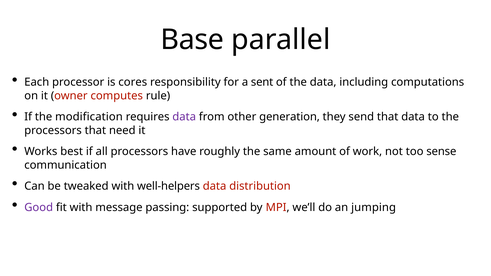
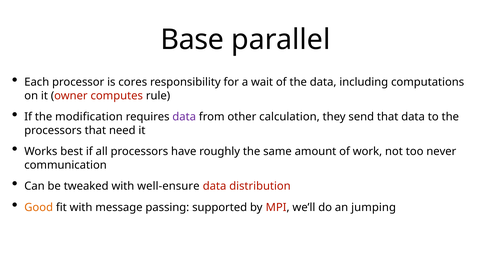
sent: sent -> wait (262, 82)
generation: generation -> calculation (289, 117)
sense: sense -> never (441, 152)
well-helpers: well-helpers -> well-ensure (168, 186)
Good colour: purple -> orange (39, 207)
